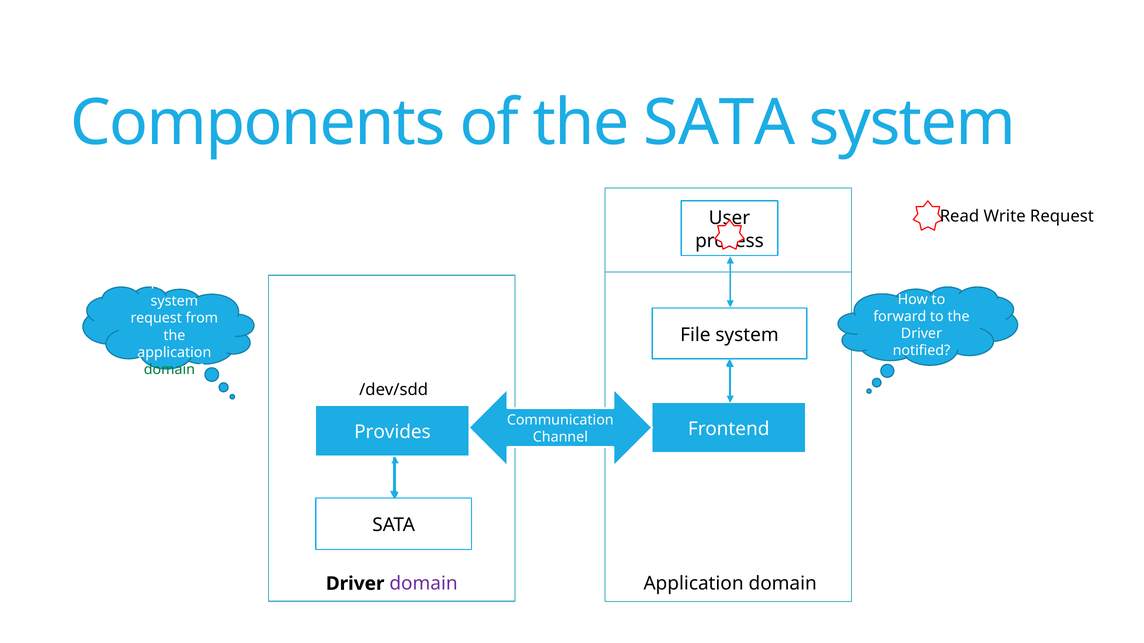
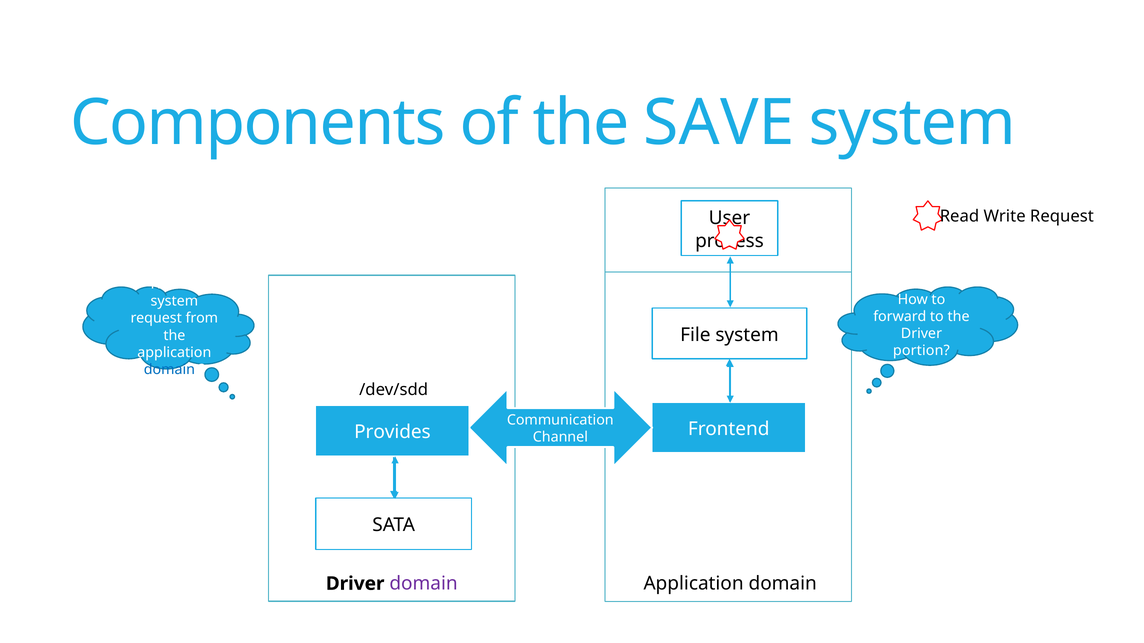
the SATA: SATA -> SAVE (719, 123)
notified: notified -> portion (921, 351)
domain colour: green -> blue (169, 370)
